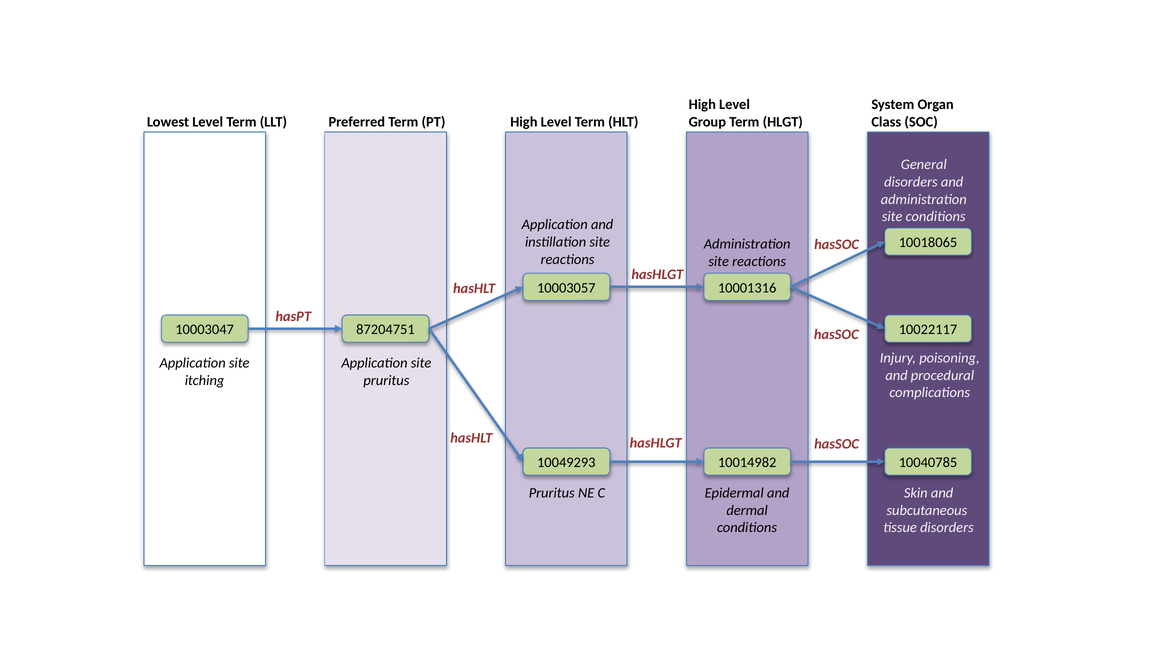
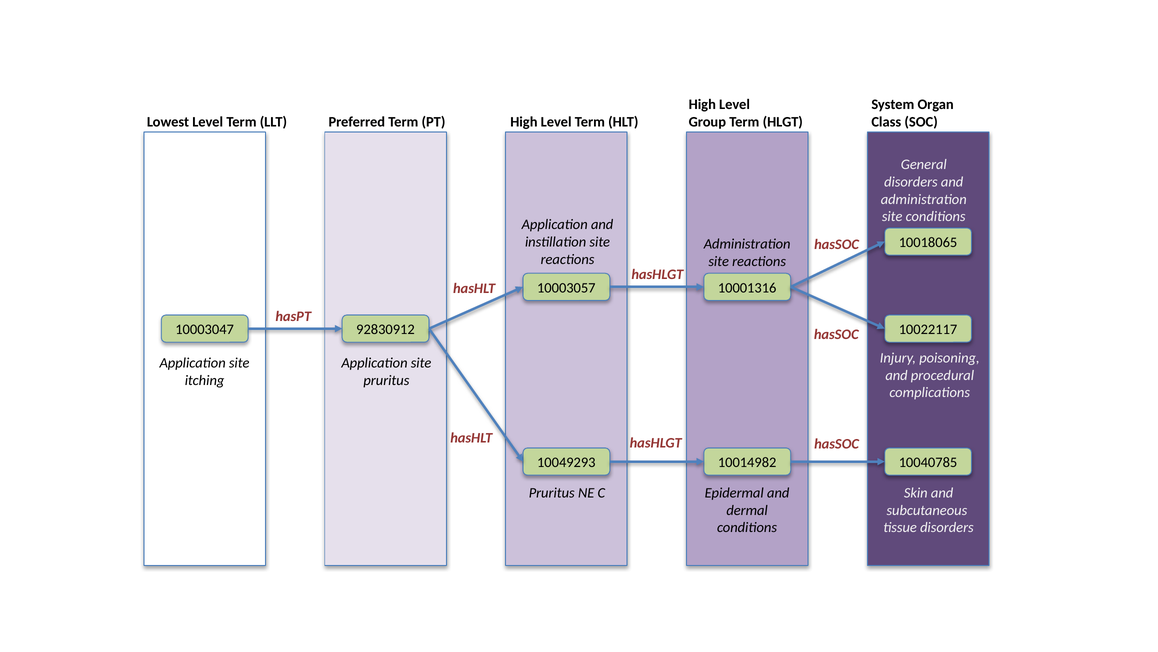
87204751: 87204751 -> 92830912 (385, 329)
